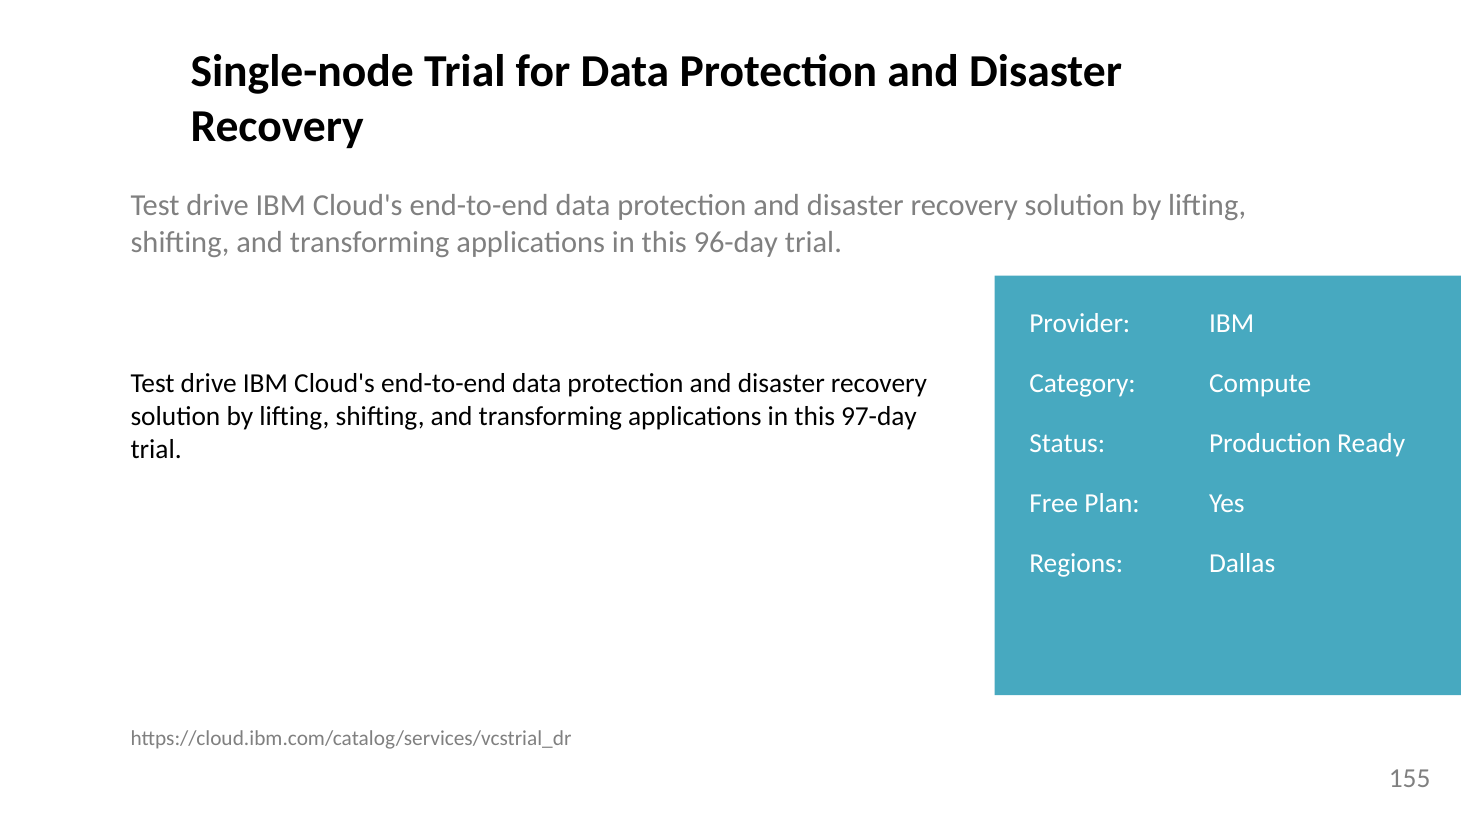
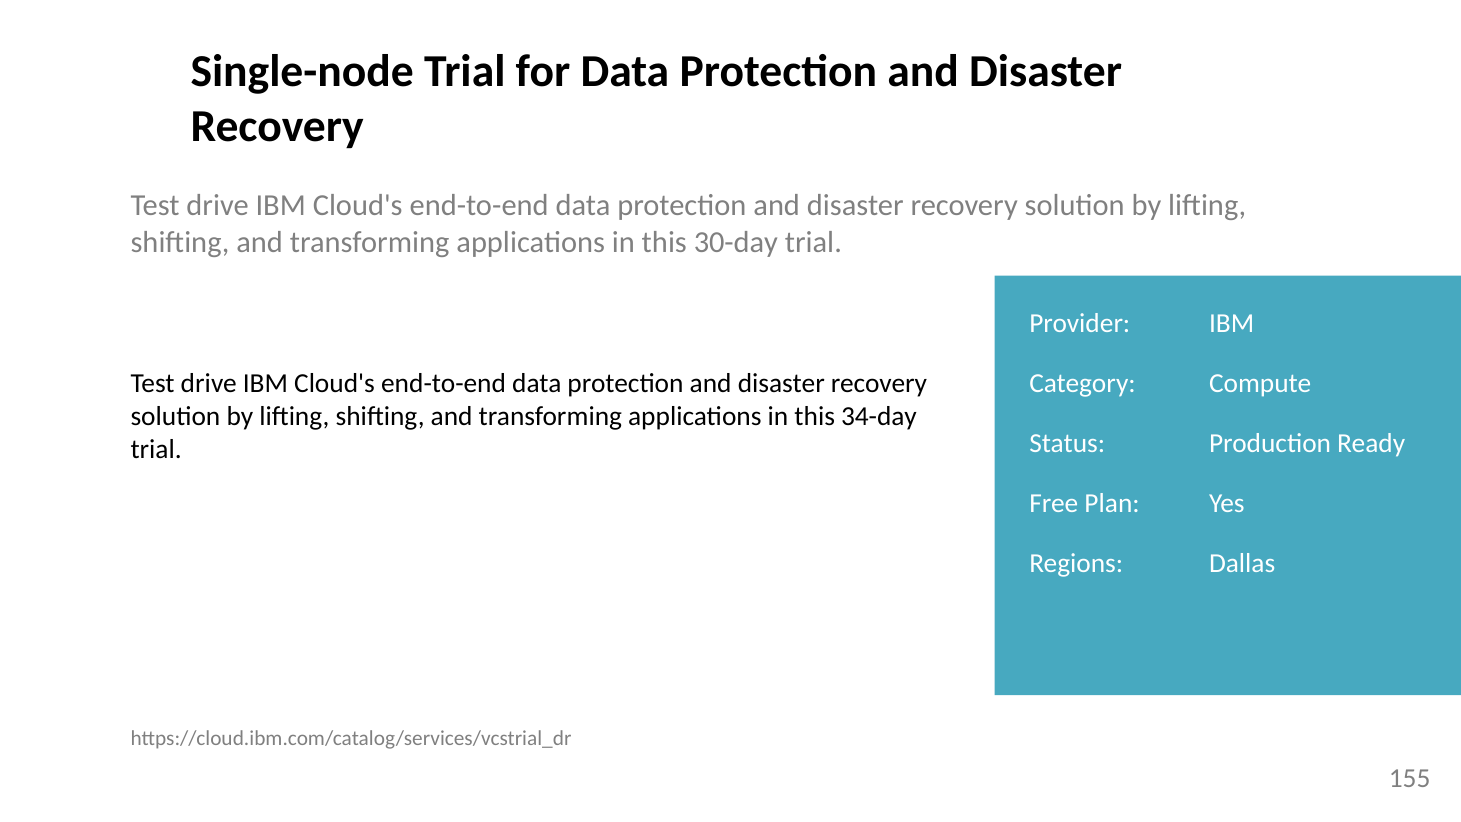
96-day: 96-day -> 30-day (736, 242)
97-day: 97-day -> 34-day (879, 416)
